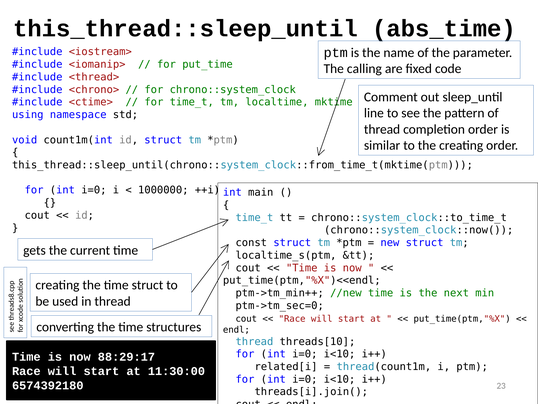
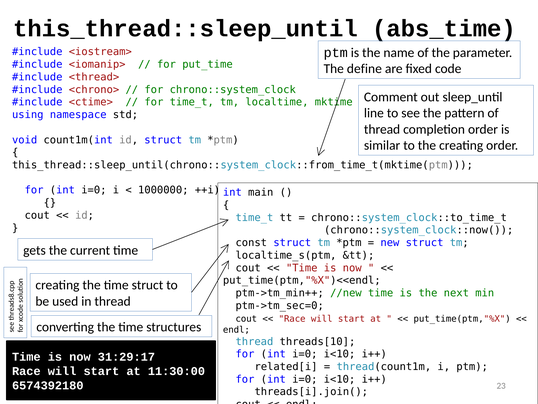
calling: calling -> define (364, 69)
88:29:17: 88:29:17 -> 31:29:17 (126, 356)
